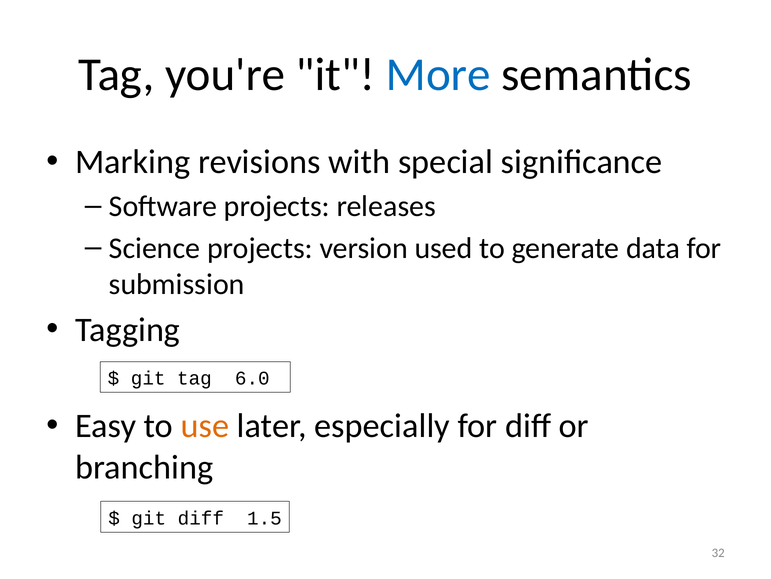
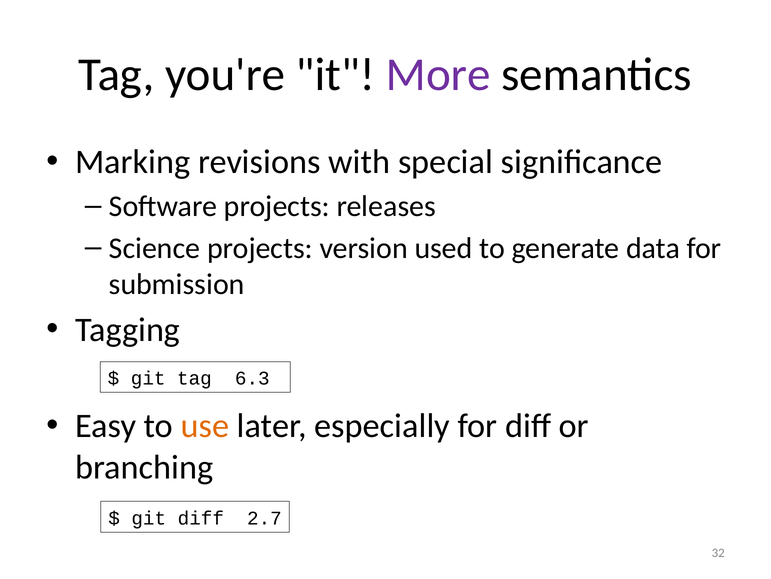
More colour: blue -> purple (438, 75)
6.0: 6.0 -> 6.3 (252, 378)
1.5: 1.5 -> 2.7 (264, 518)
